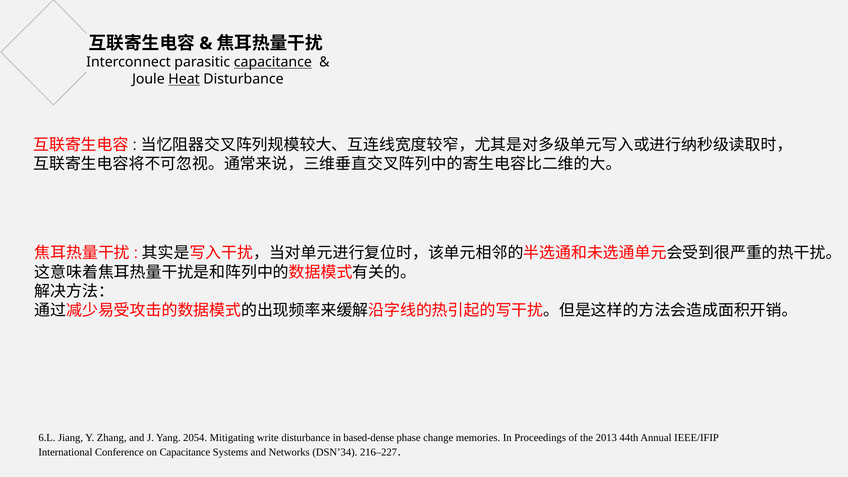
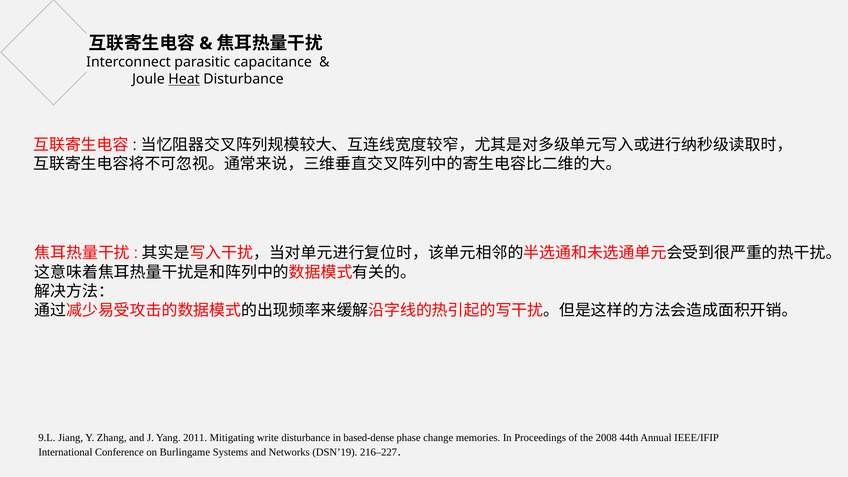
capacitance underline: present -> none (273, 62)
6.L: 6.L -> 9.L (47, 438)
2054: 2054 -> 2011 (195, 438)
2013: 2013 -> 2008 (606, 438)
on Capacitance: Capacitance -> Burlingame (185, 452)
DSN’34: DSN’34 -> DSN’19 (335, 452)
